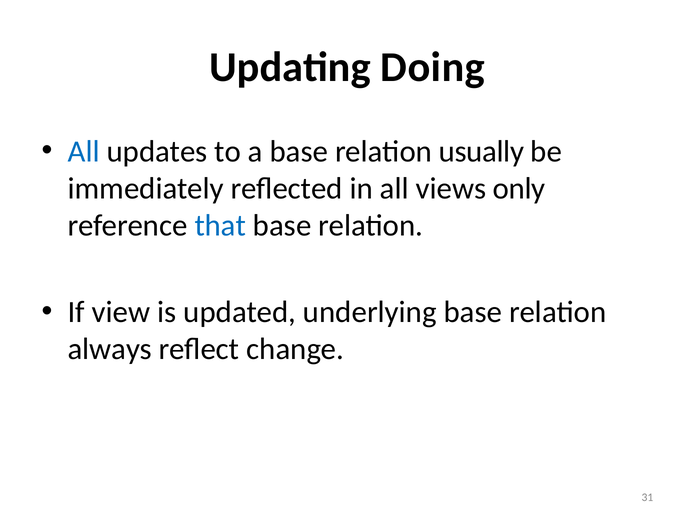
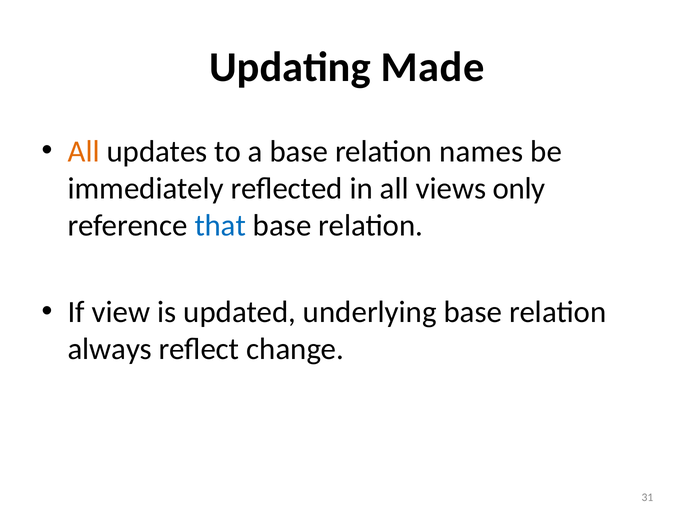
Doing: Doing -> Made (433, 67)
All colour: blue -> orange (84, 151)
usually: usually -> names (481, 151)
